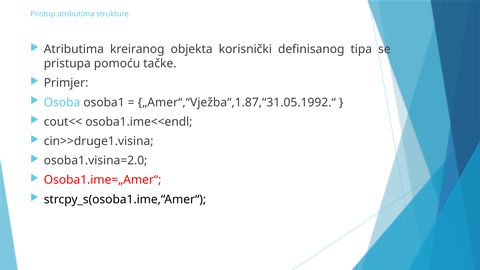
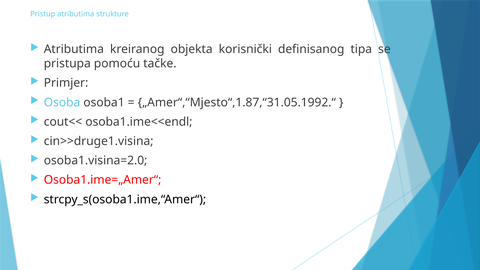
„Amer“,“Vježba“,1.87,“31.05.1992.“: „Amer“,“Vježba“,1.87,“31.05.1992.“ -> „Amer“,“Mjesto“,1.87,“31.05.1992.“ (237, 102)
